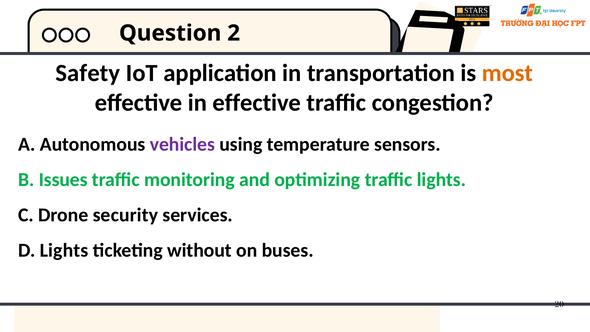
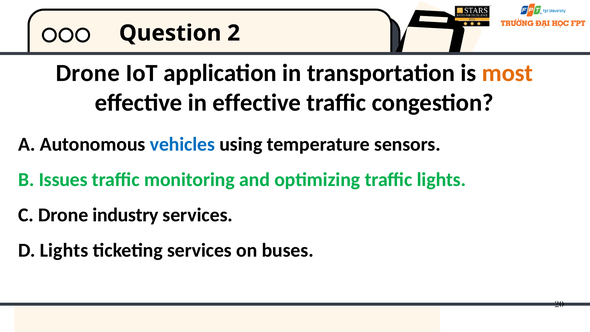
Safety: Safety -> Drone (88, 73)
vehicles colour: purple -> blue (182, 144)
security: security -> industry (126, 215)
ticketing without: without -> services (199, 250)
